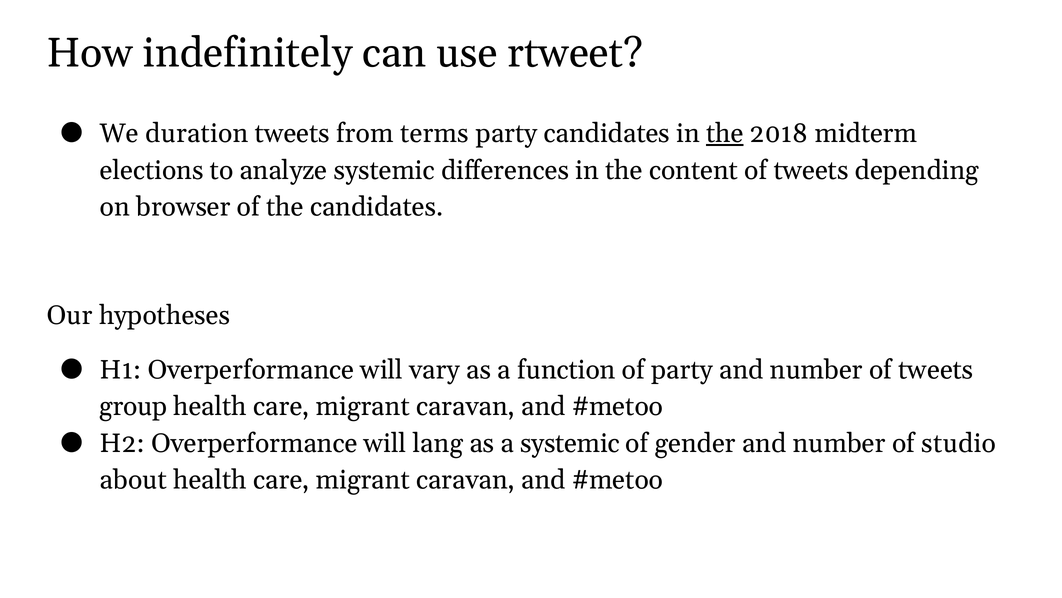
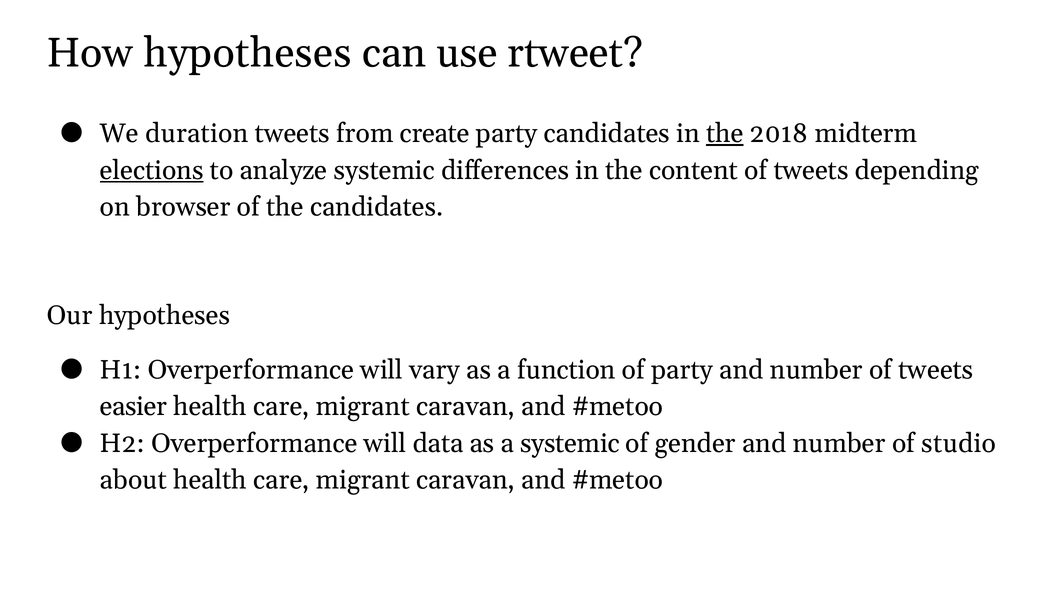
How indefinitely: indefinitely -> hypotheses (248, 53)
terms: terms -> create (435, 133)
elections underline: none -> present (152, 170)
group: group -> easier (133, 406)
lang: lang -> data (438, 443)
